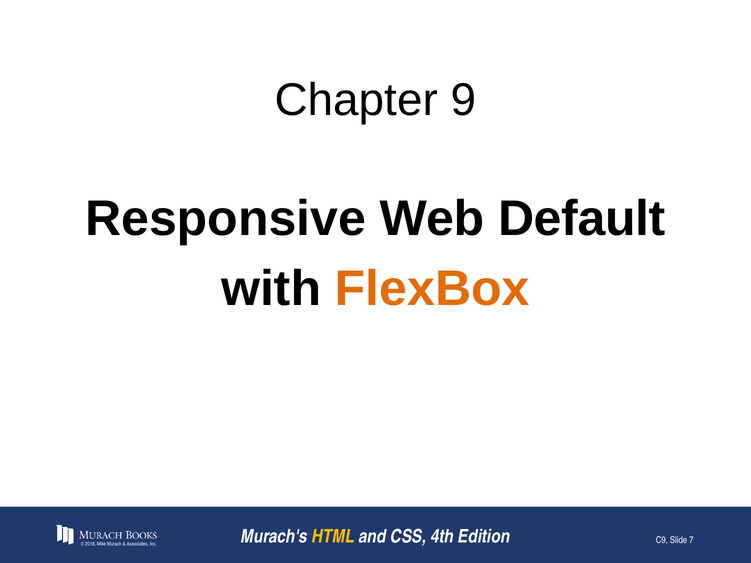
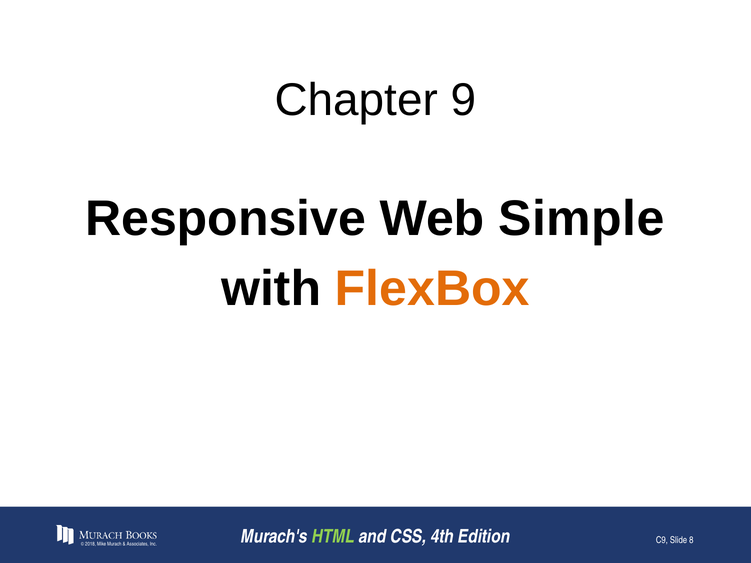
Default: Default -> Simple (581, 219)
HTML colour: yellow -> light green (333, 537)
7: 7 -> 8 (691, 540)
